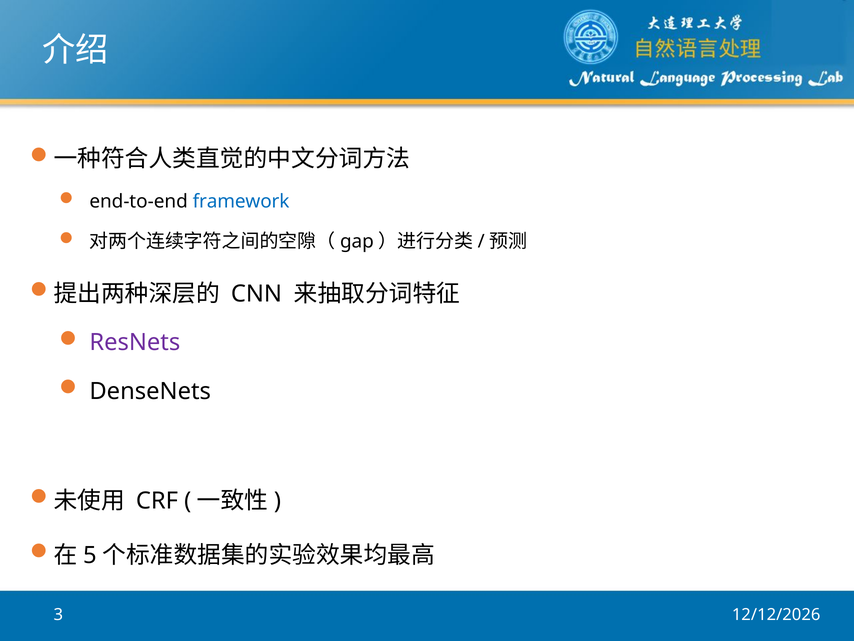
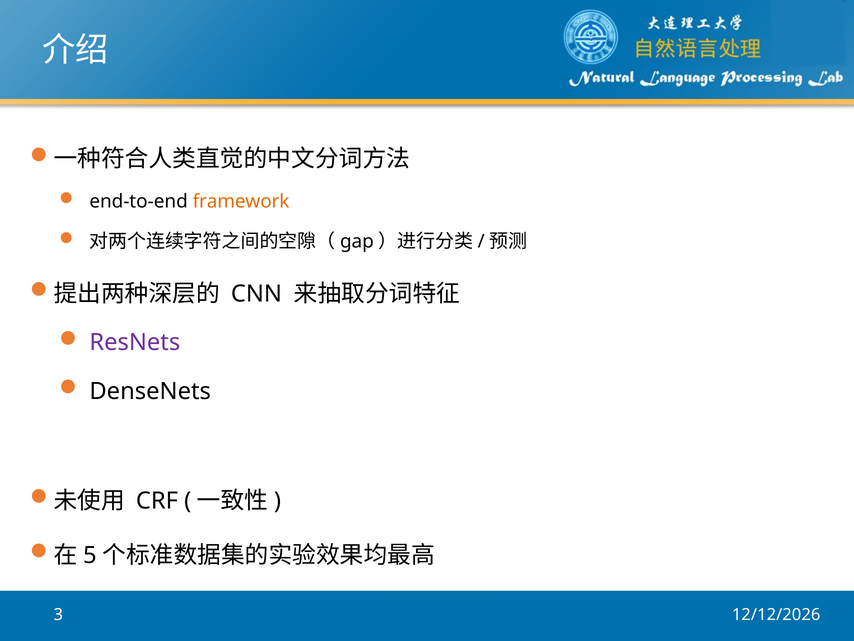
framework colour: blue -> orange (241, 202)
